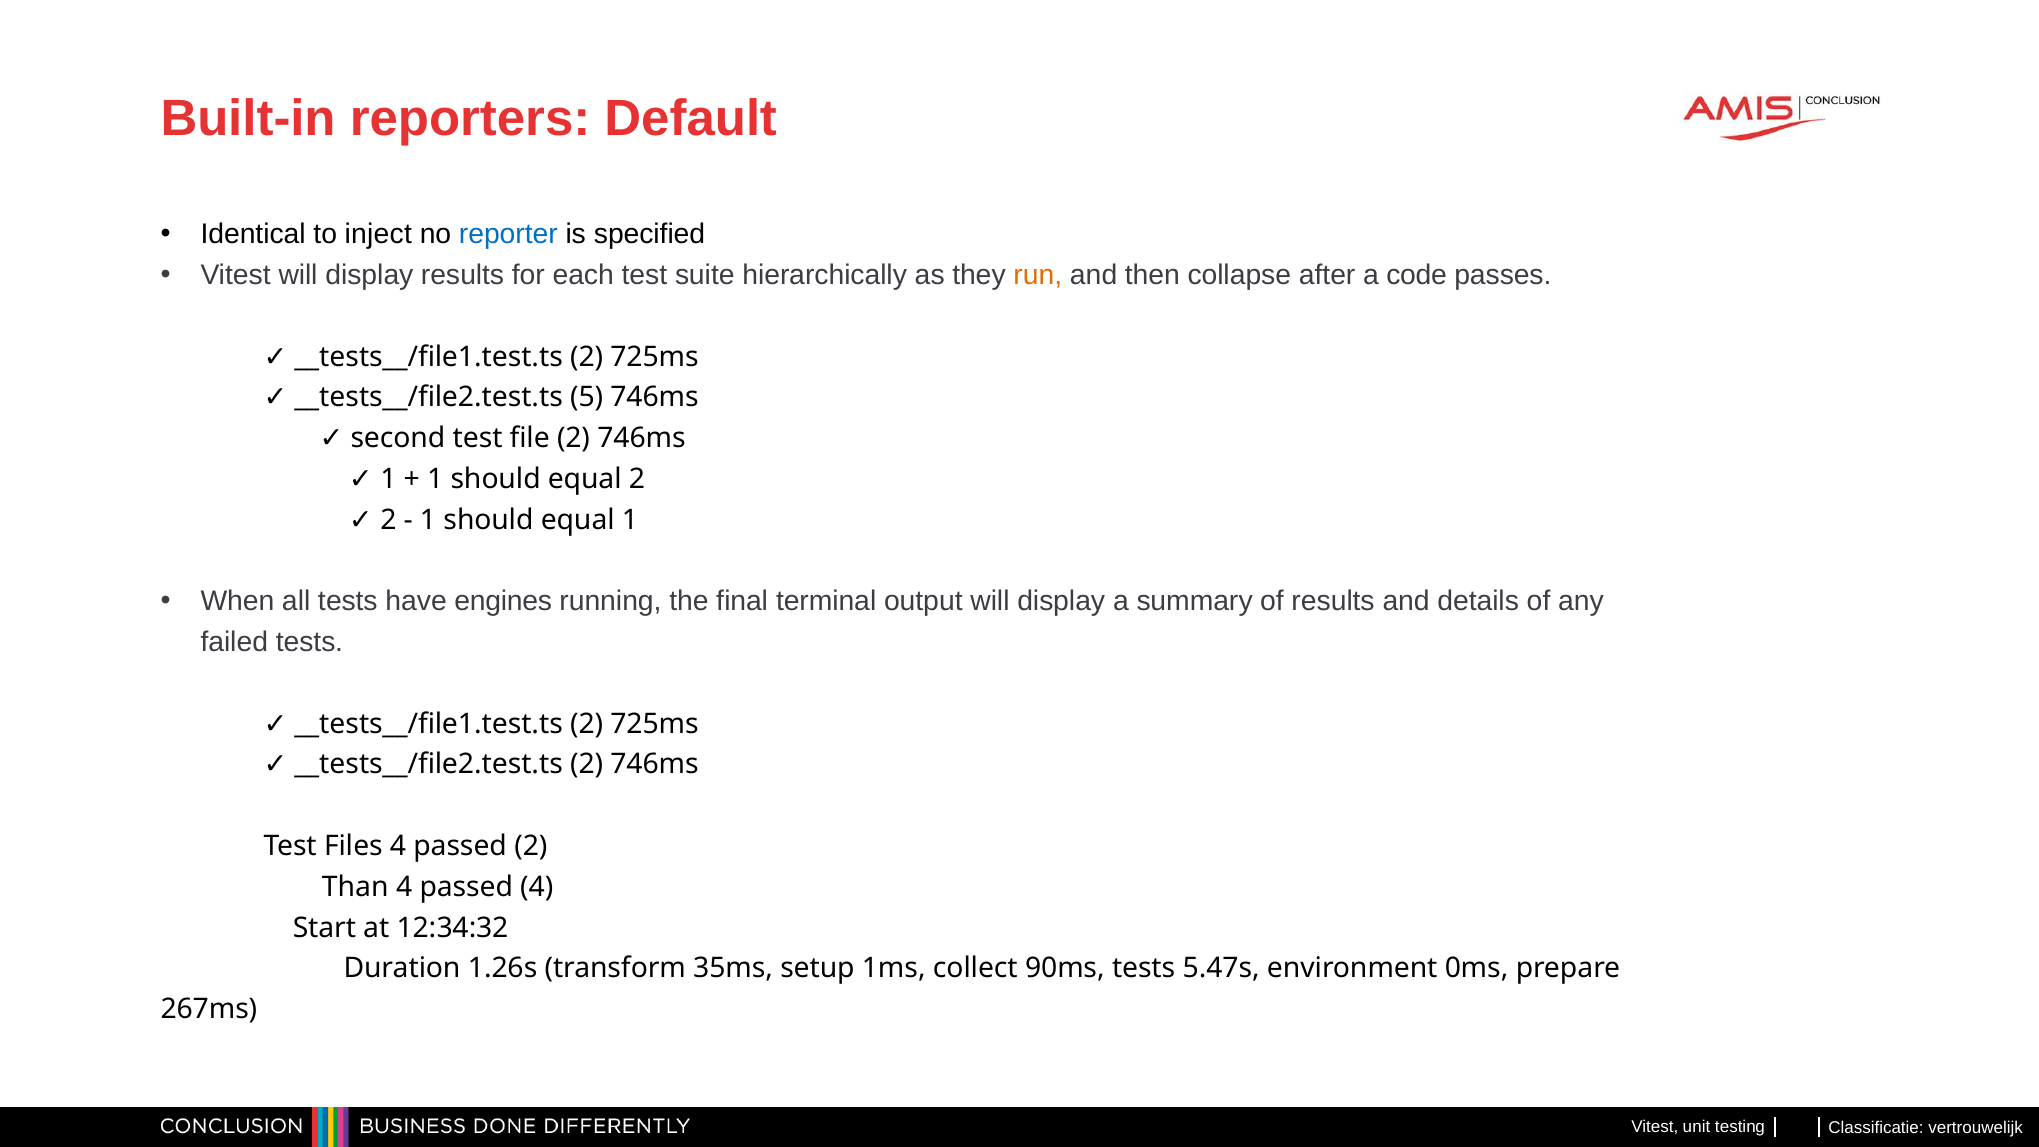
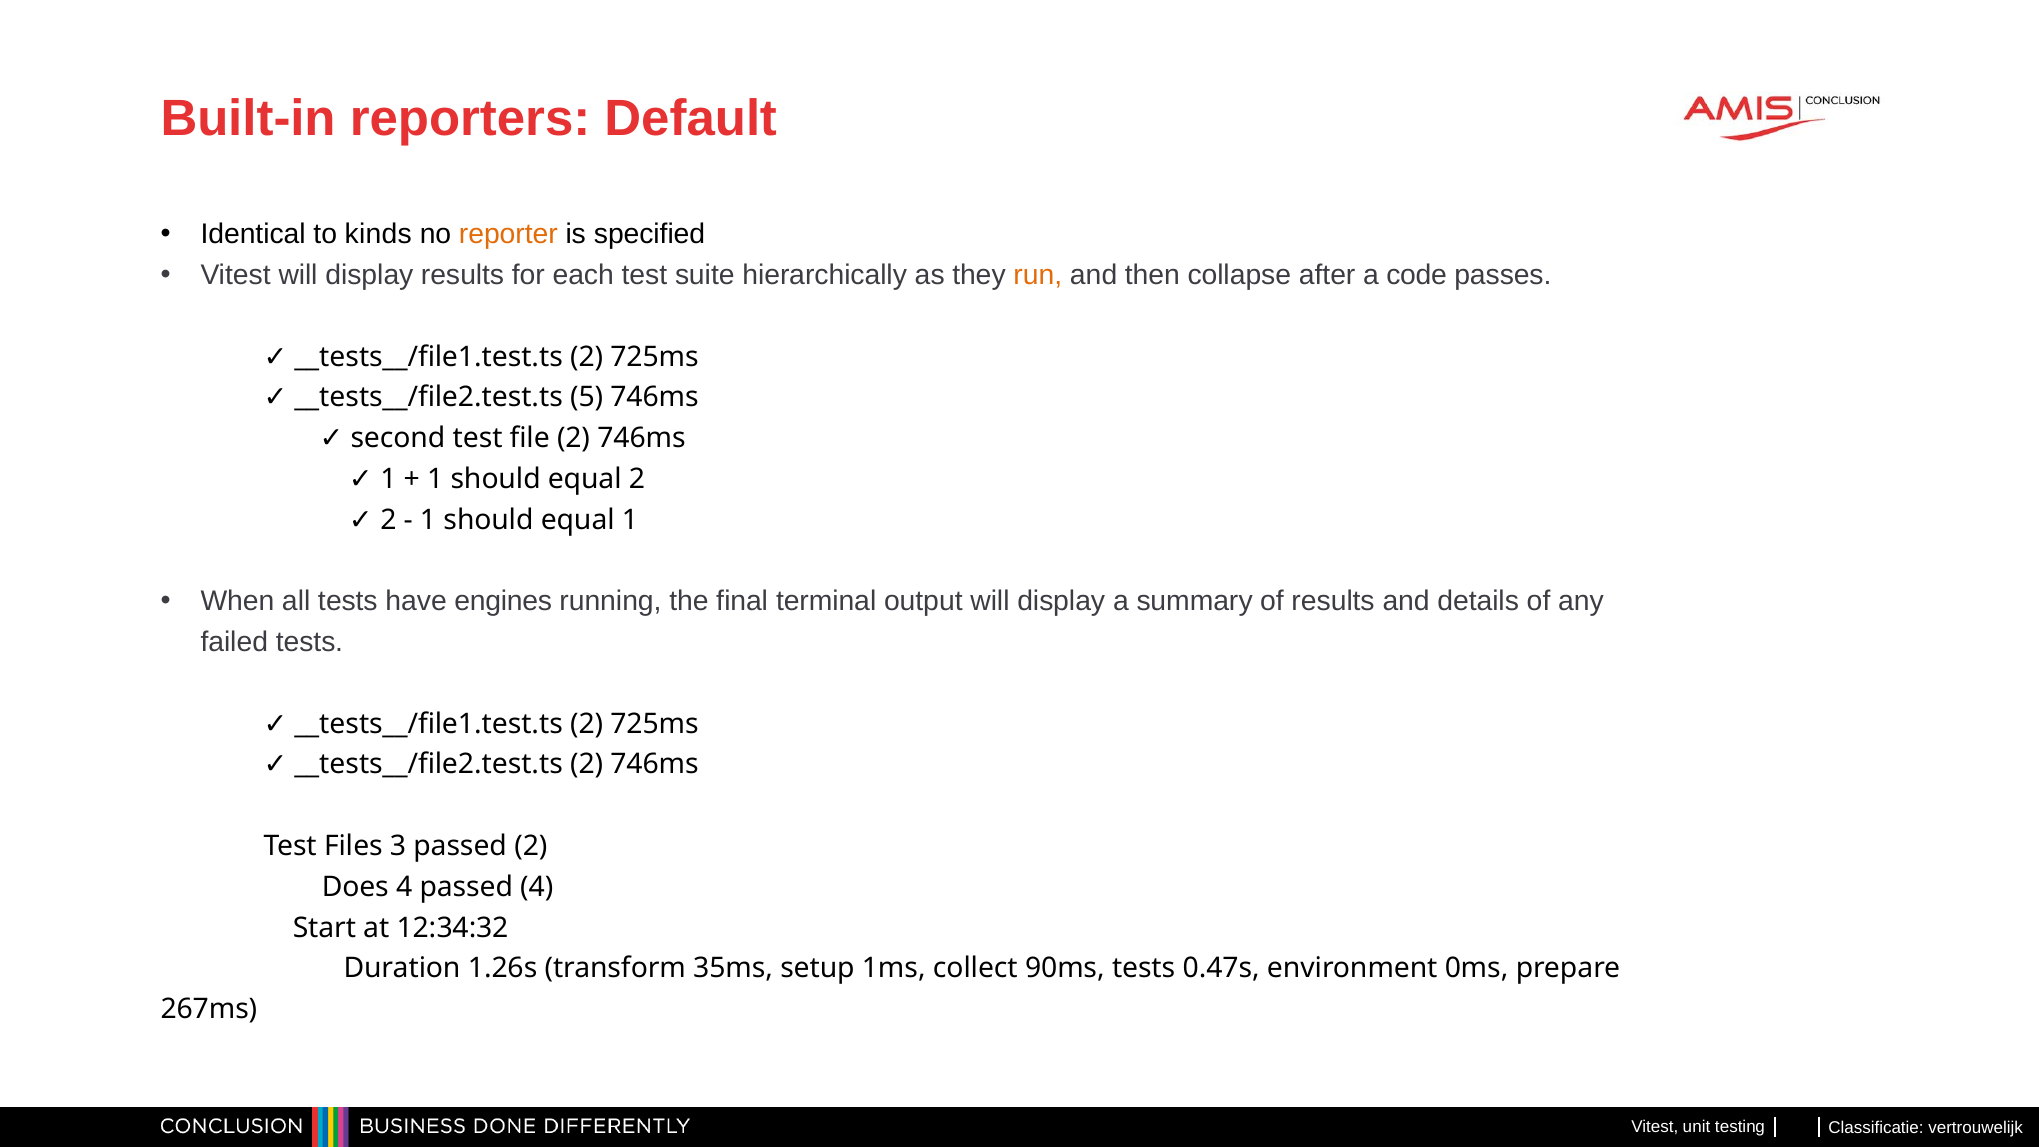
inject: inject -> kinds (378, 234)
reporter colour: blue -> orange (508, 234)
Files 4: 4 -> 3 (398, 846)
Than: Than -> Does (355, 887)
5.47s: 5.47s -> 0.47s (1221, 968)
